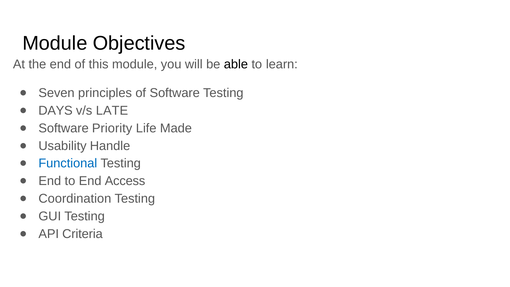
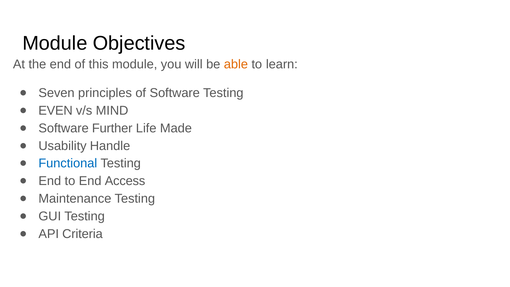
able colour: black -> orange (236, 64)
DAYS: DAYS -> EVEN (56, 111)
LATE: LATE -> MIND (112, 111)
Priority: Priority -> Further (112, 128)
Coordination: Coordination -> Maintenance (75, 199)
